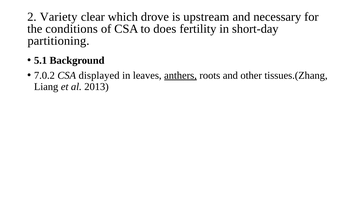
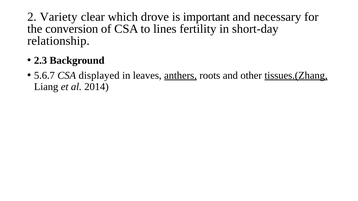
upstream: upstream -> important (206, 17)
conditions: conditions -> conversion (72, 29)
does: does -> lines (165, 29)
partitioning: partitioning -> relationship (58, 41)
5.1: 5.1 -> 2.3 (41, 61)
7.0.2: 7.0.2 -> 5.6.7 (44, 76)
tissues.(Zhang underline: none -> present (296, 76)
2013: 2013 -> 2014 (97, 87)
